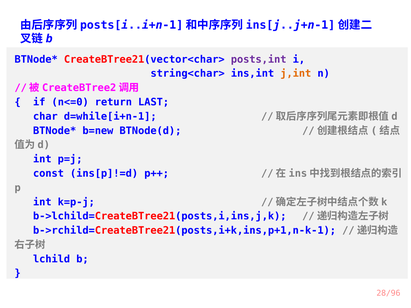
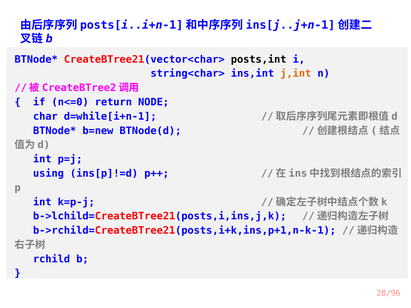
posts,int colour: purple -> black (259, 59)
LAST: LAST -> NODE (154, 102)
const: const -> using (48, 174)
lchild: lchild -> rchild (52, 259)
